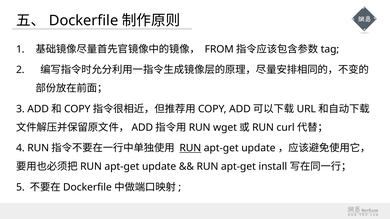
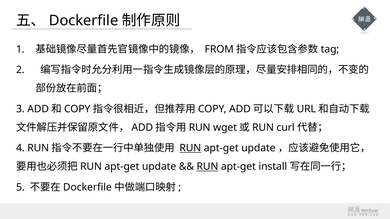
RUN underline: none -> present (207, 167)
